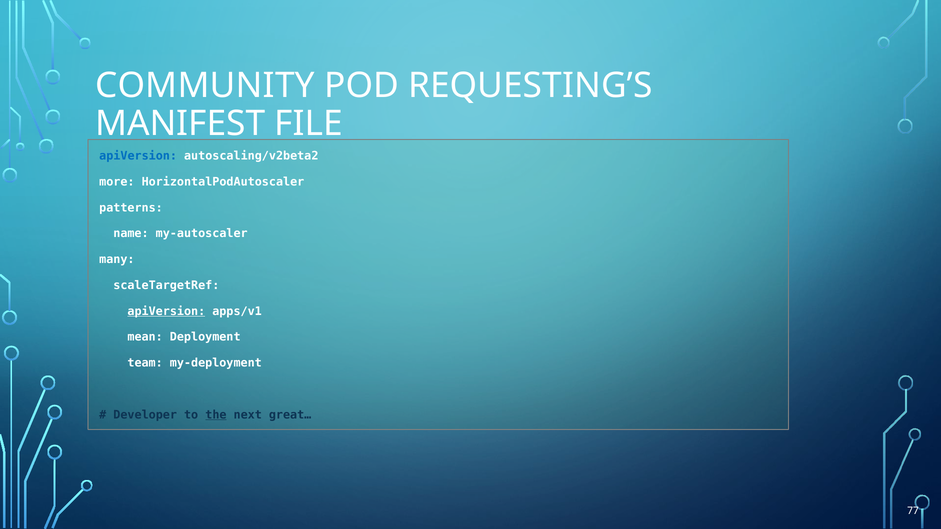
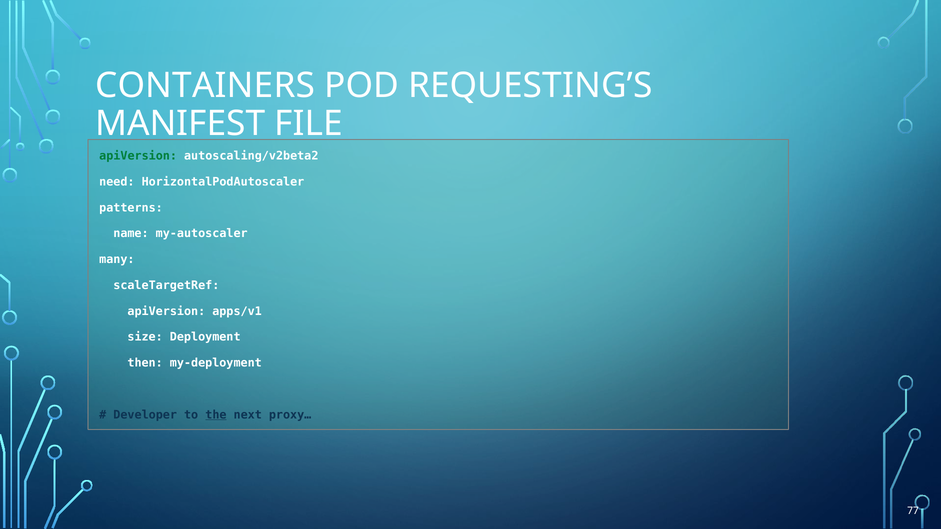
COMMUNITY: COMMUNITY -> CONTAINERS (205, 85)
apiVersion colour: blue -> green (138, 156)
more: more -> need (117, 182)
apiVersion underline: present -> none (166, 311)
mean: mean -> size (145, 337)
team: team -> then (145, 363)
great…: great… -> proxy… (290, 415)
